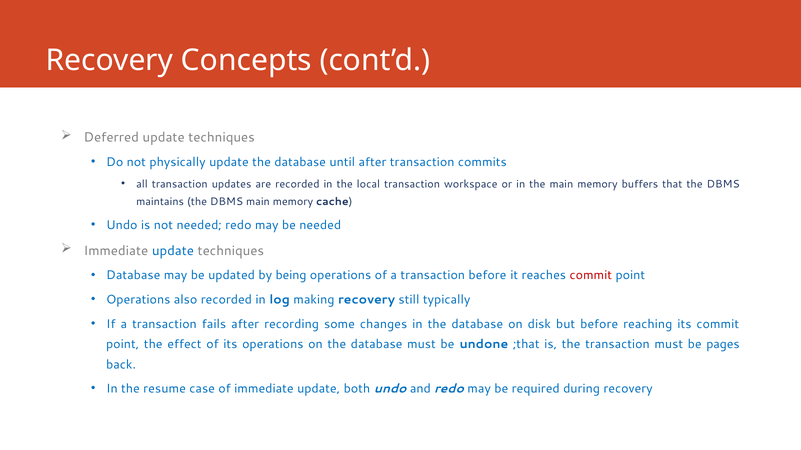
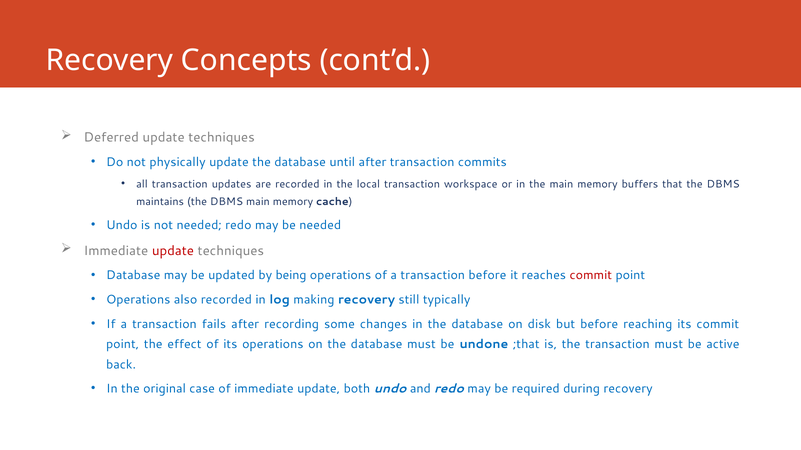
update colour: blue -> red (173, 251)
pages: pages -> active (723, 345)
resume: resume -> original (165, 389)
